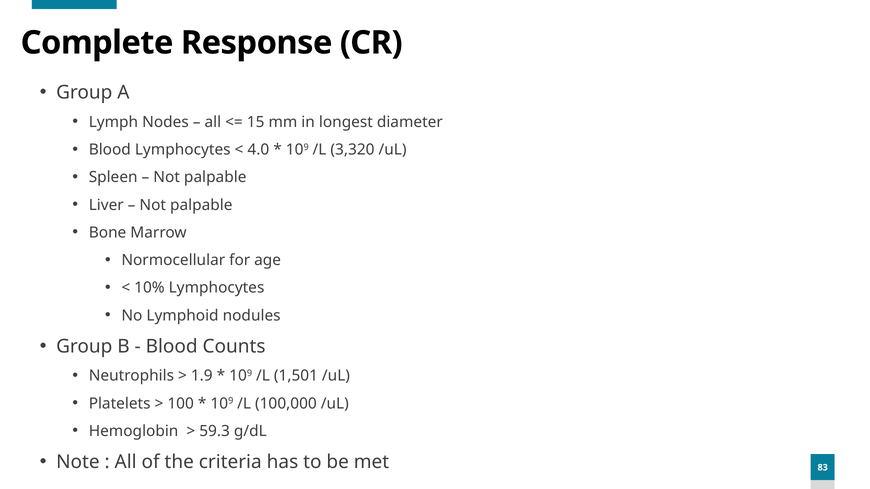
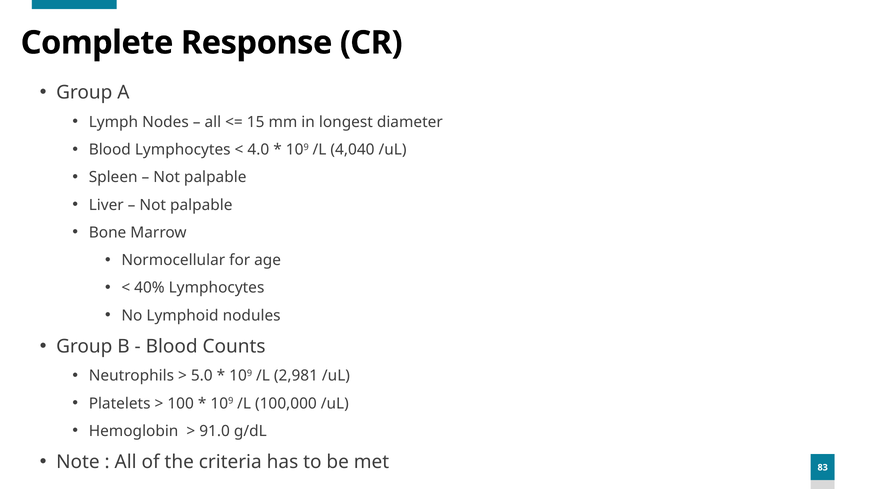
3,320: 3,320 -> 4,040 (353, 150)
10%: 10% -> 40% (149, 288)
1.9: 1.9 -> 5.0 (202, 376)
1,501: 1,501 -> 2,981 (296, 376)
59.3: 59.3 -> 91.0 (215, 431)
